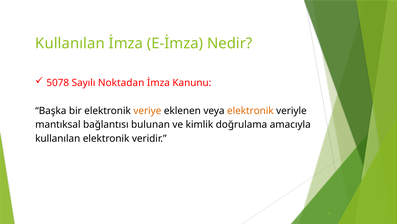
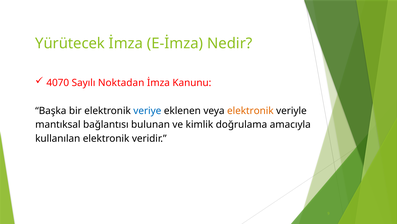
Kullanılan: Kullanılan -> Yürütecek (70, 43)
5078: 5078 -> 4070 (58, 83)
veriye colour: orange -> blue (147, 110)
